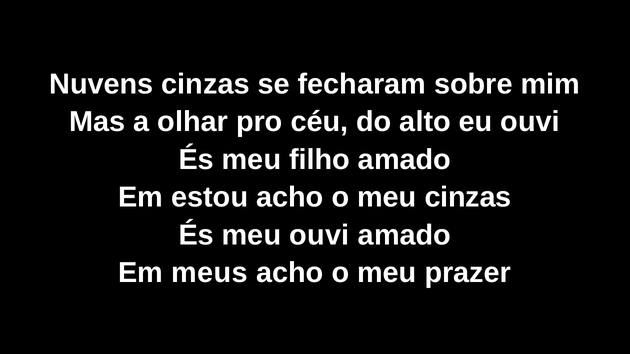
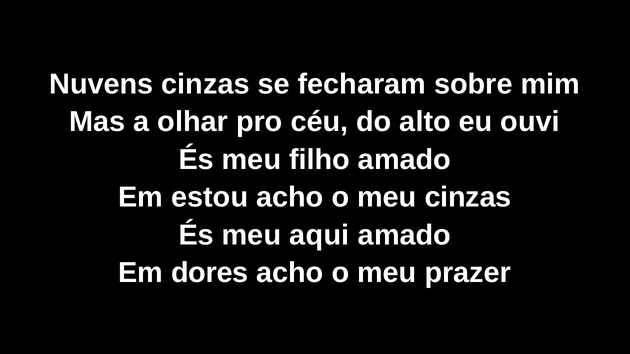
meu ouvi: ouvi -> aqui (319, 235)
meus: meus -> dores (210, 273)
